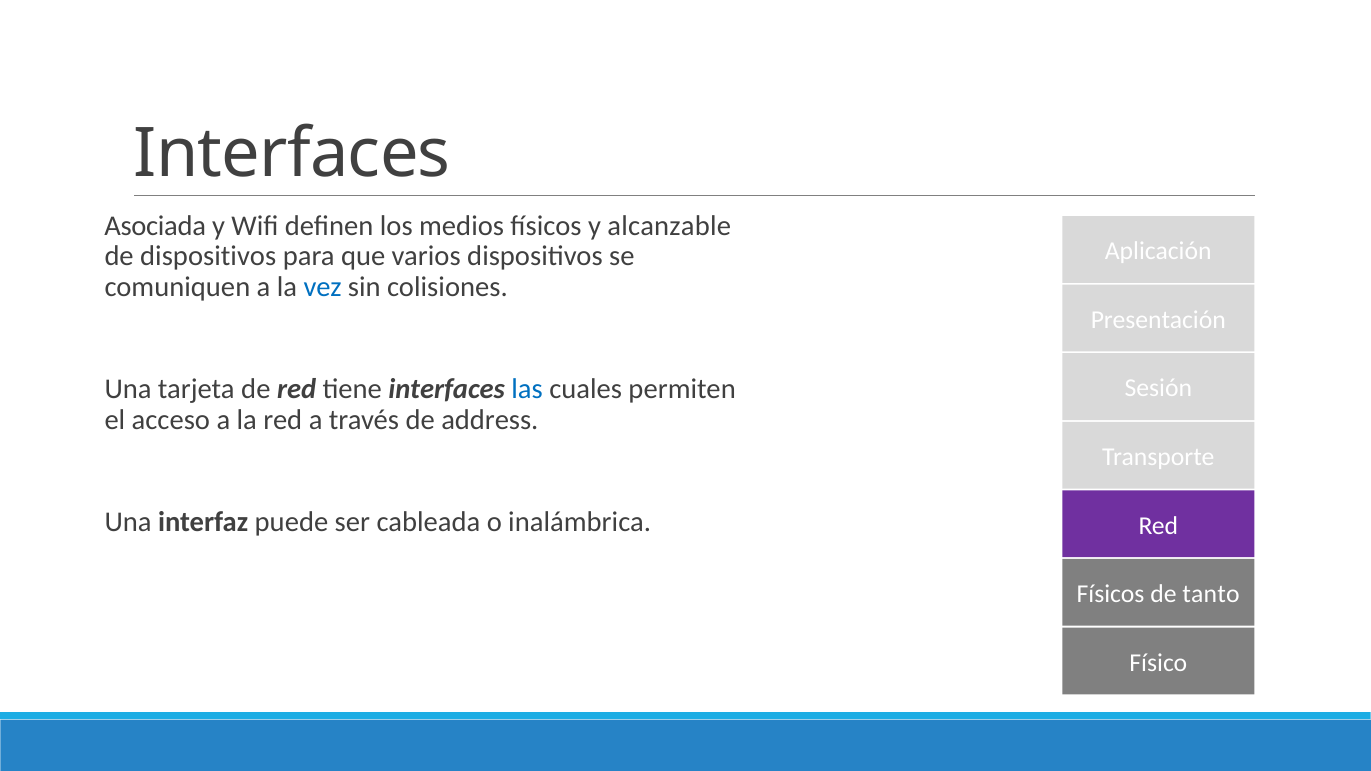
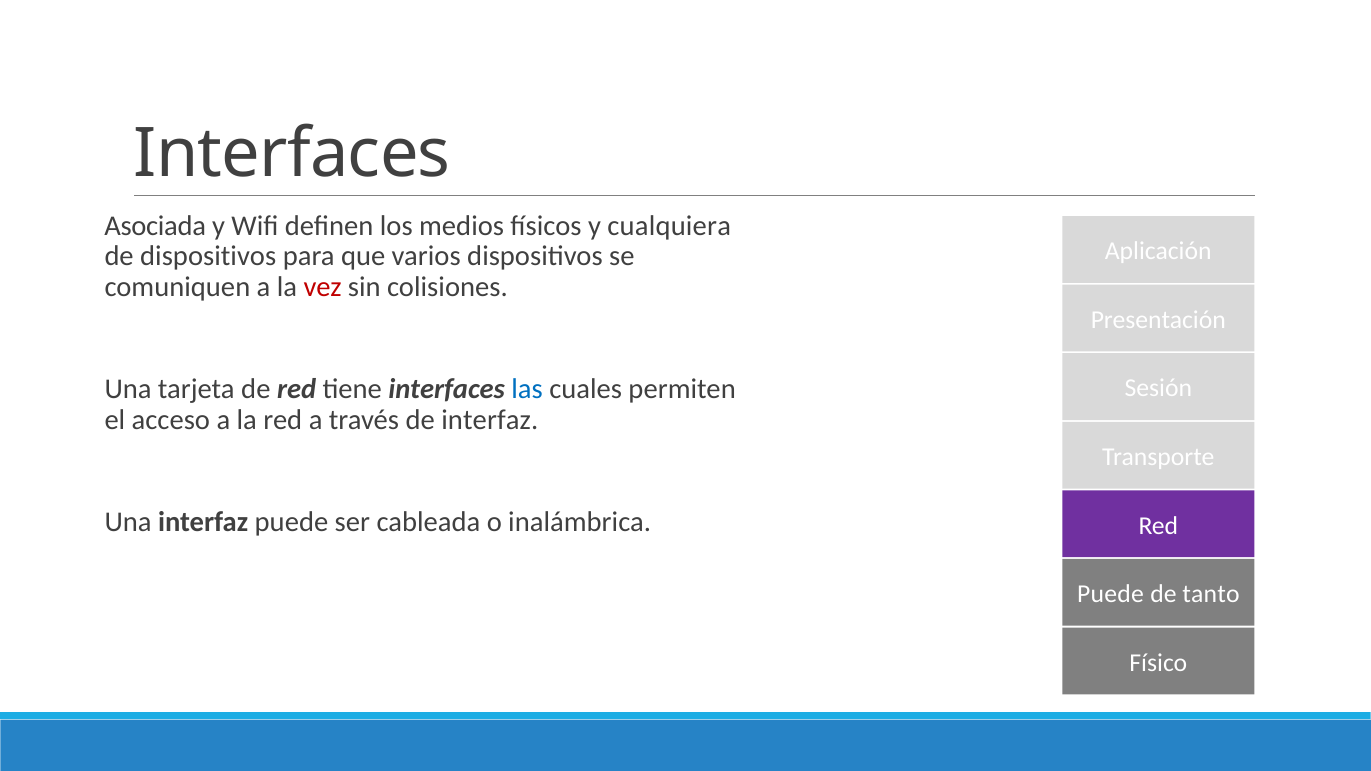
alcanzable: alcanzable -> cualquiera (669, 226)
vez colour: blue -> red (323, 288)
de address: address -> interfaz (490, 420)
Físicos: Físicos -> Puede (1110, 594)
